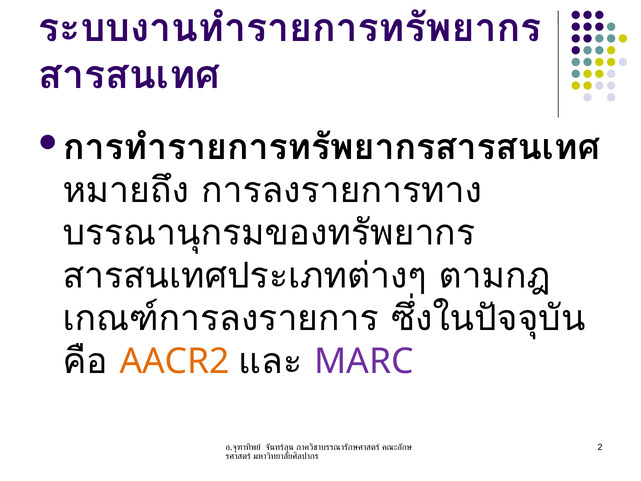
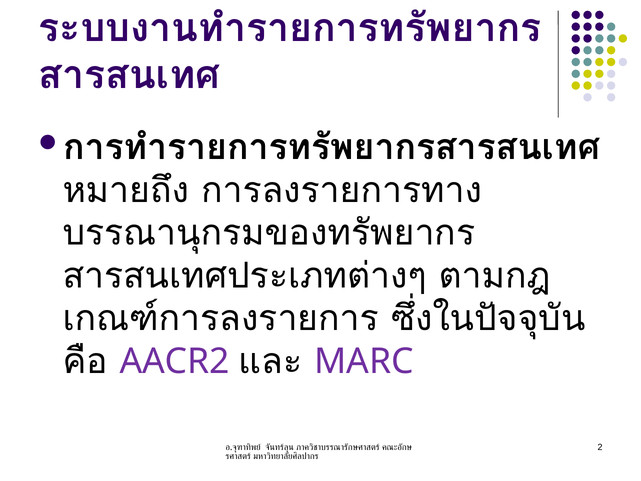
AACR2 colour: orange -> purple (174, 361)
